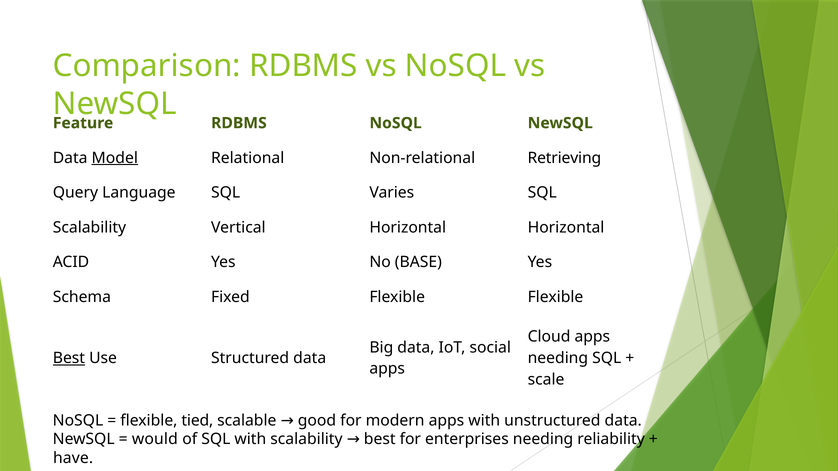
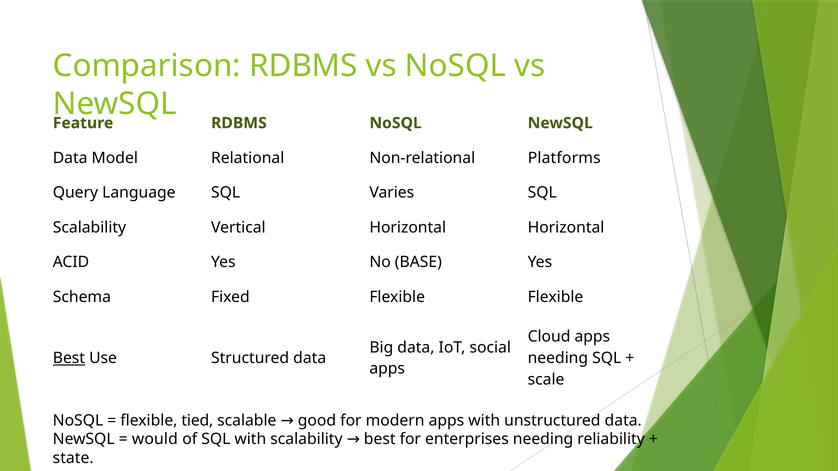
Model underline: present -> none (115, 158)
Retrieving: Retrieving -> Platforms (564, 158)
have: have -> state (73, 458)
